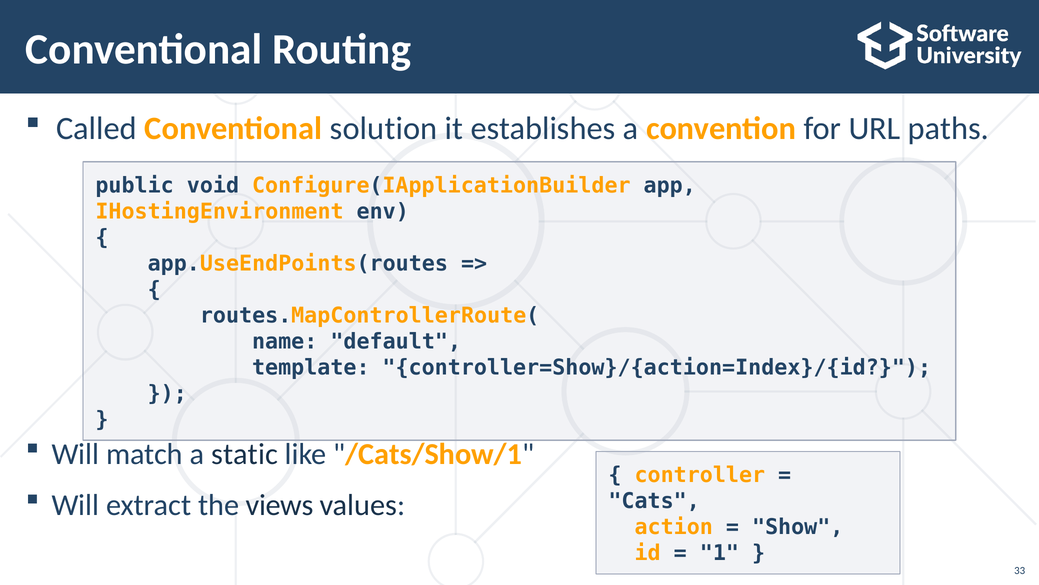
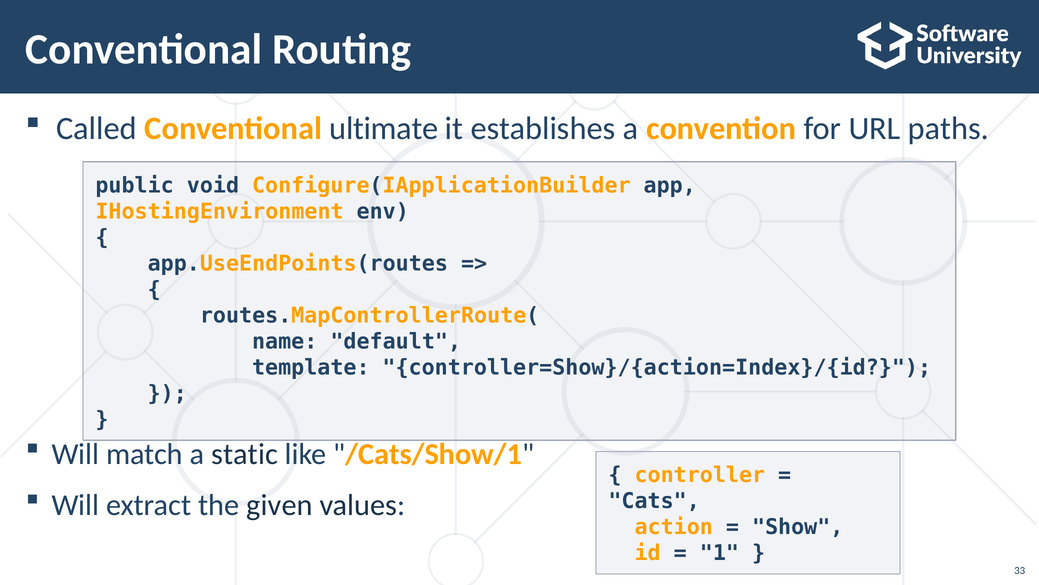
solution: solution -> ultimate (384, 129)
views: views -> given (279, 505)
